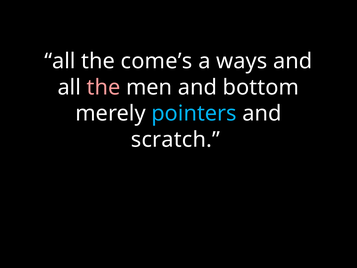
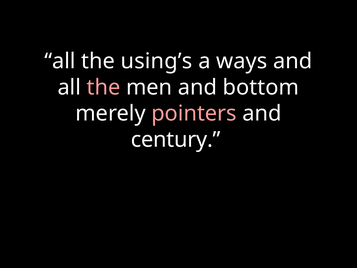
come’s: come’s -> using’s (157, 61)
pointers colour: light blue -> pink (194, 113)
scratch: scratch -> century (176, 140)
